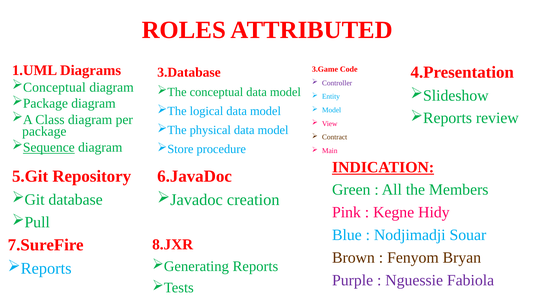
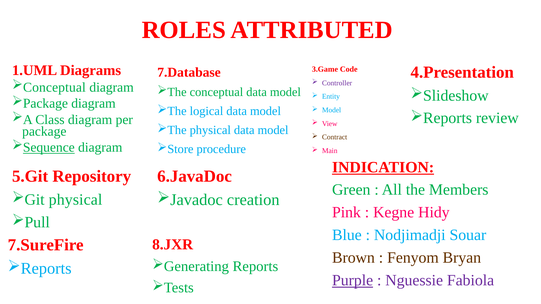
3.Database: 3.Database -> 7.Database (189, 72)
database: database -> physical (76, 200)
Purple underline: none -> present (353, 281)
